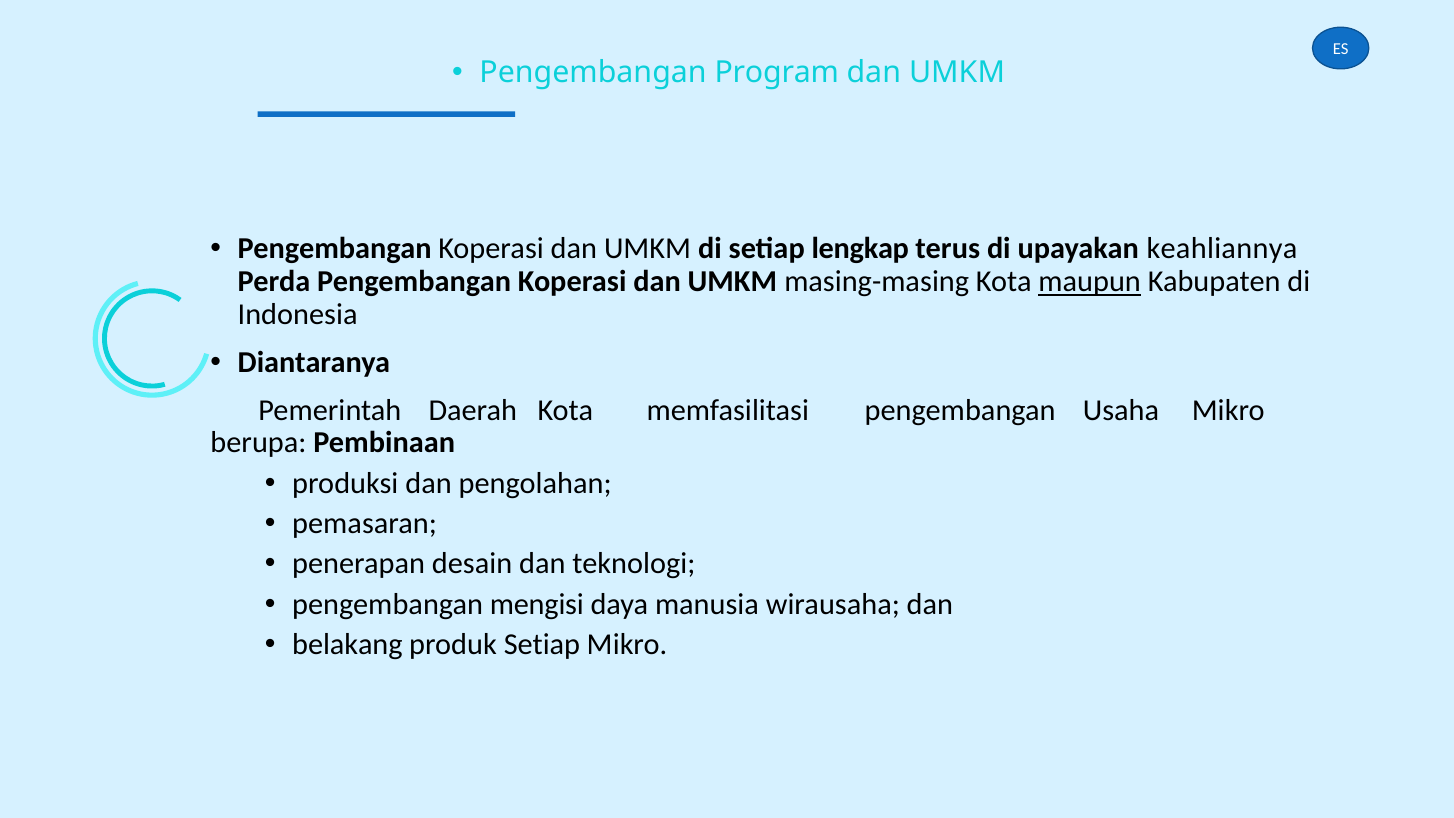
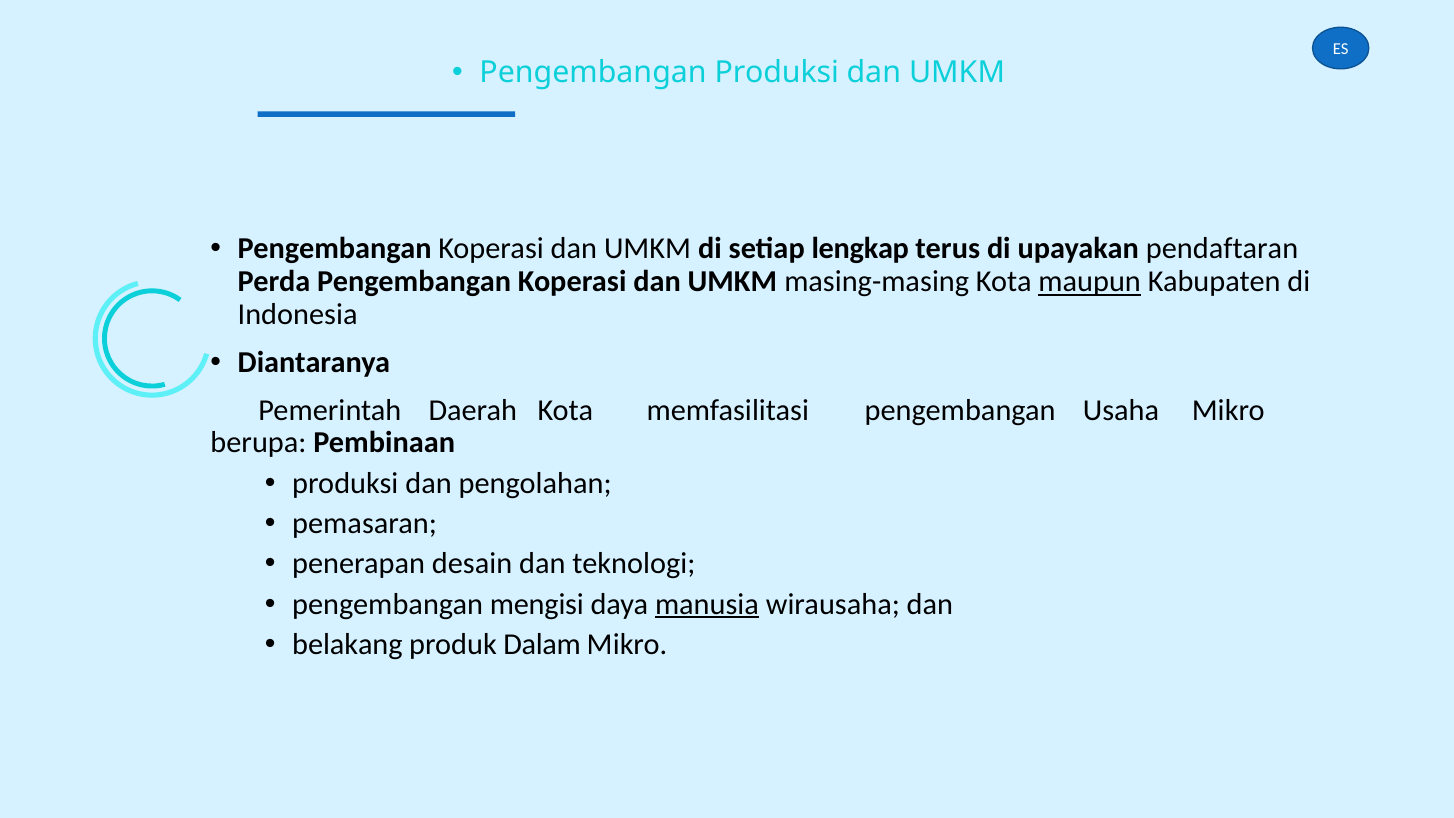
Pengembangan Program: Program -> Produksi (777, 73)
keahliannya: keahliannya -> pendaftaran (1222, 249)
manusia underline: none -> present (707, 604)
produk Setiap: Setiap -> Dalam (542, 644)
